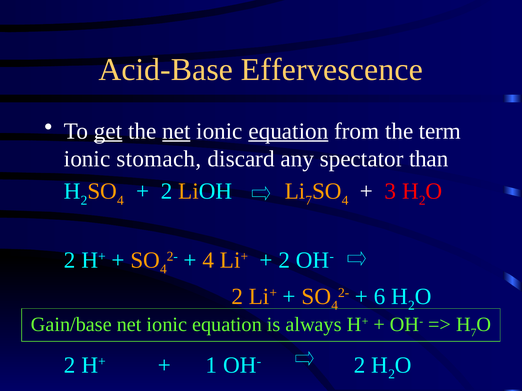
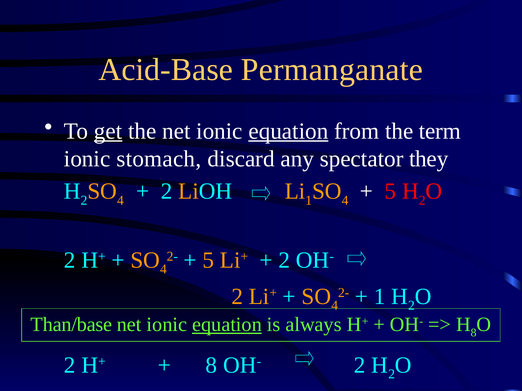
Effervescence: Effervescence -> Permanganate (332, 70)
net underline: present -> none (176, 131)
than: than -> they (429, 159)
7: 7 -> 1 (309, 201)
3: 3 -> 5 (390, 192)
4: 4 -> 5 (208, 260)
6: 6 -> 1 (380, 297)
Gain/base: Gain/base -> Than/base (71, 325)
equation underline: none -> present (227, 325)
7: 7 -> 8 (474, 333)
1: 1 -> 8 (211, 366)
